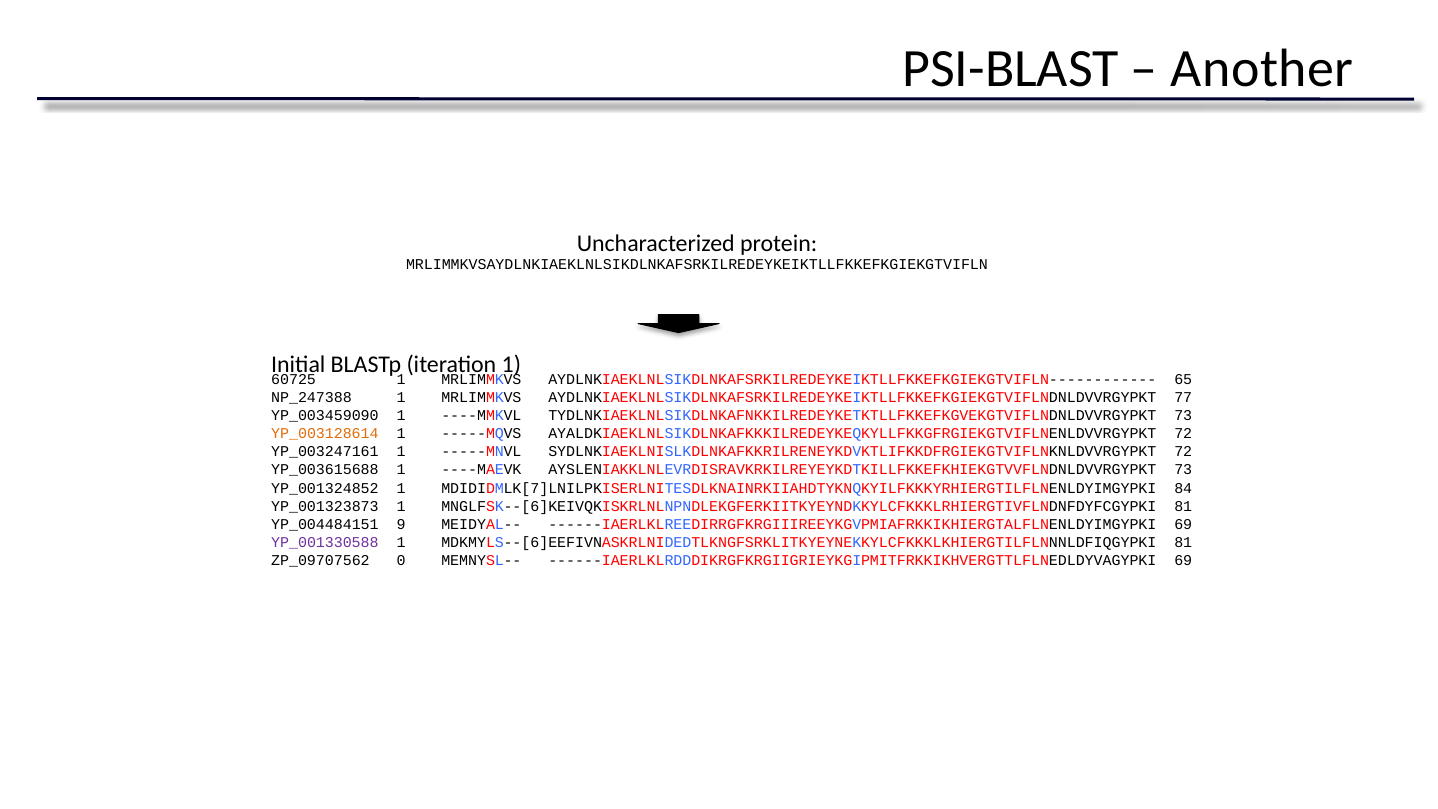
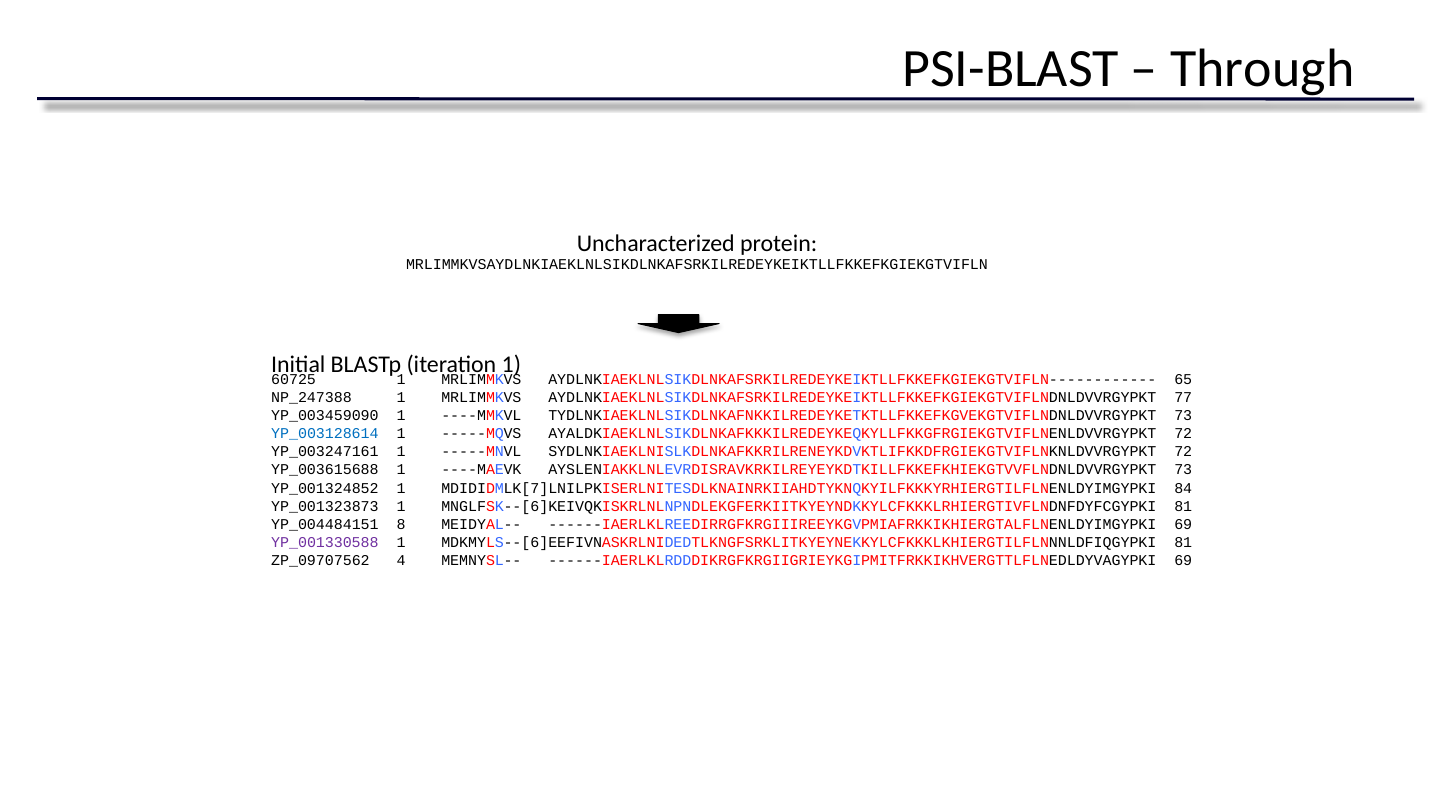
Another: Another -> Through (1262, 68)
YP_003128614 colour: orange -> blue (325, 434)
9: 9 -> 8 (401, 524)
0: 0 -> 4 (401, 560)
